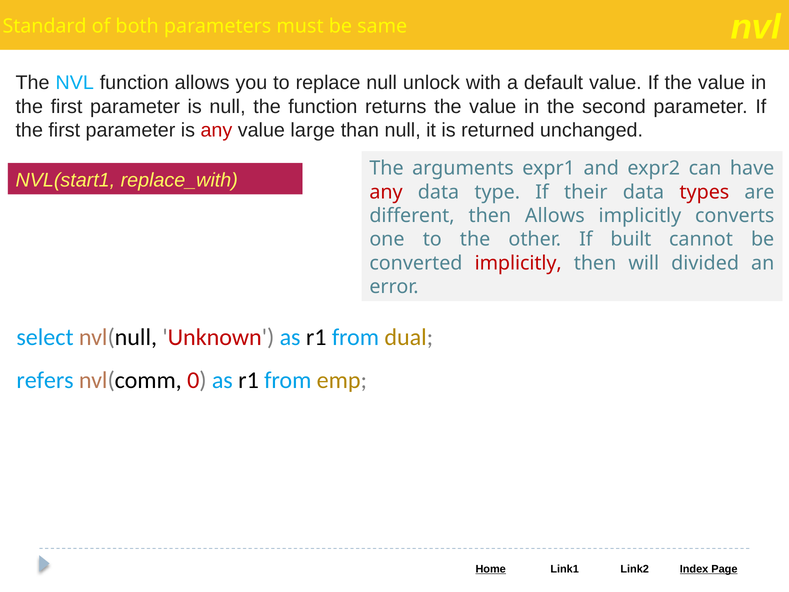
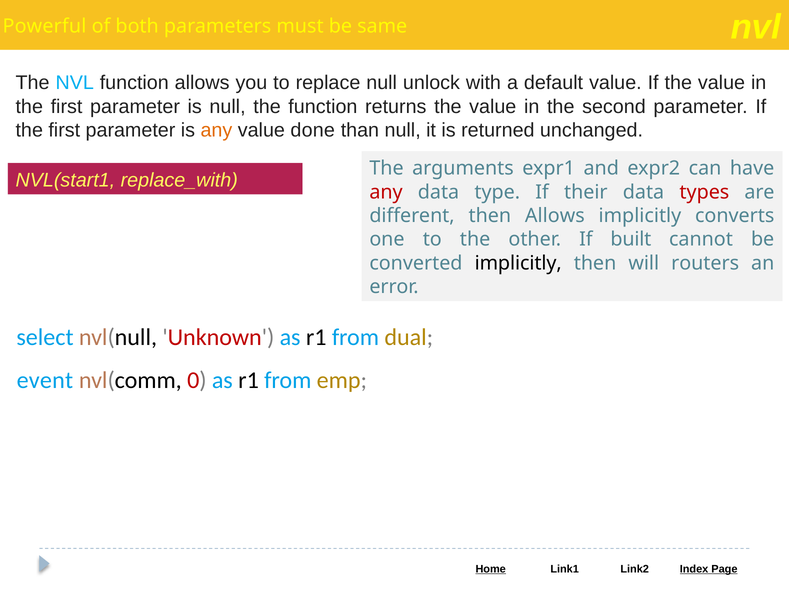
Standard: Standard -> Powerful (44, 26)
any colour: red -> orange (216, 130)
large: large -> done (313, 130)
implicitly colour: red -> black (518, 263)
divided: divided -> routers (705, 263)
refers: refers -> event (45, 380)
